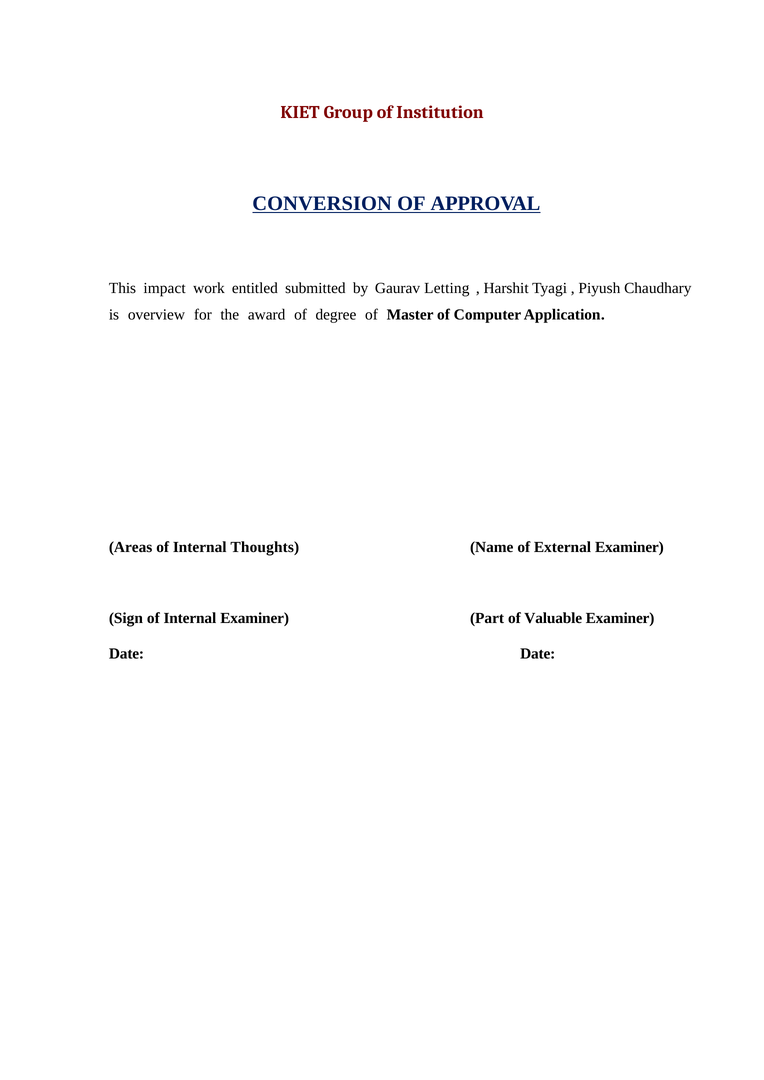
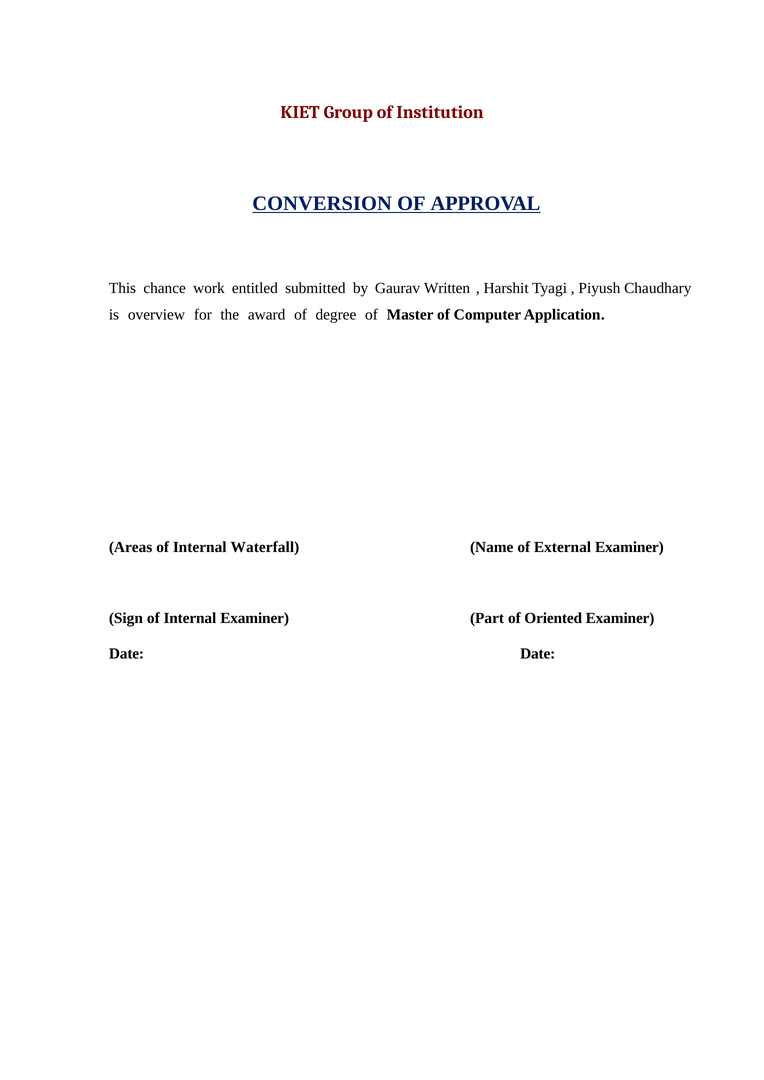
impact: impact -> chance (165, 288)
Letting: Letting -> Written (447, 288)
Thoughts: Thoughts -> Waterfall (265, 547)
Valuable: Valuable -> Oriented (553, 618)
